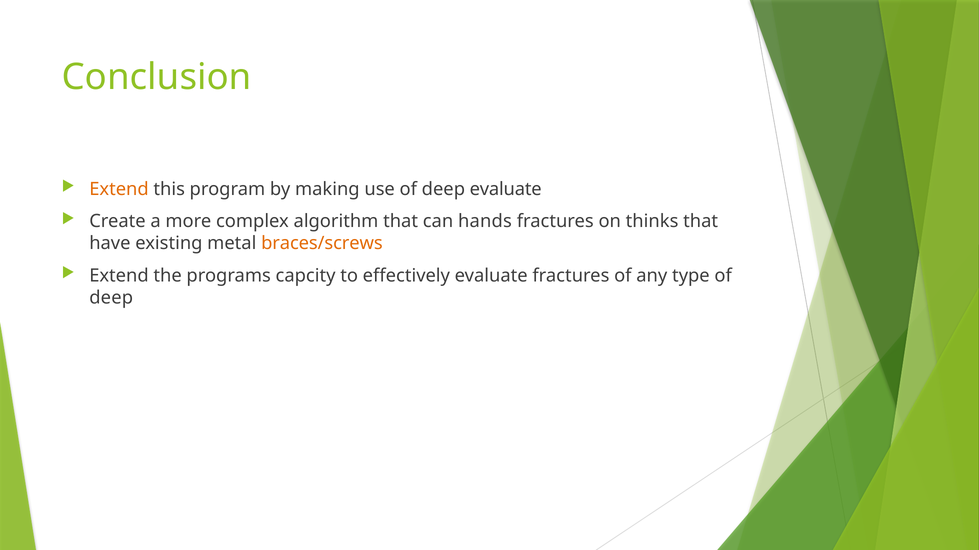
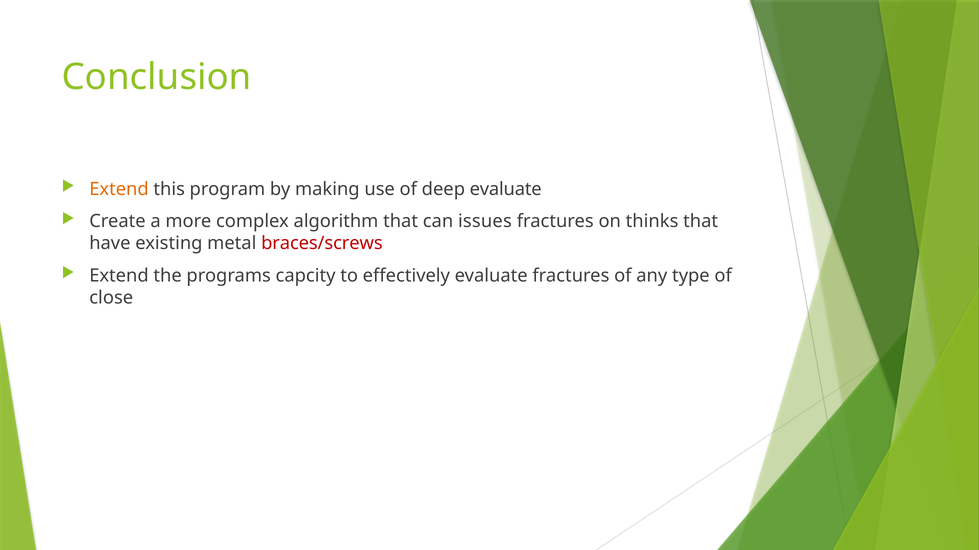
hands: hands -> issues (485, 222)
braces/screws colour: orange -> red (322, 244)
deep: deep -> close (111, 298)
